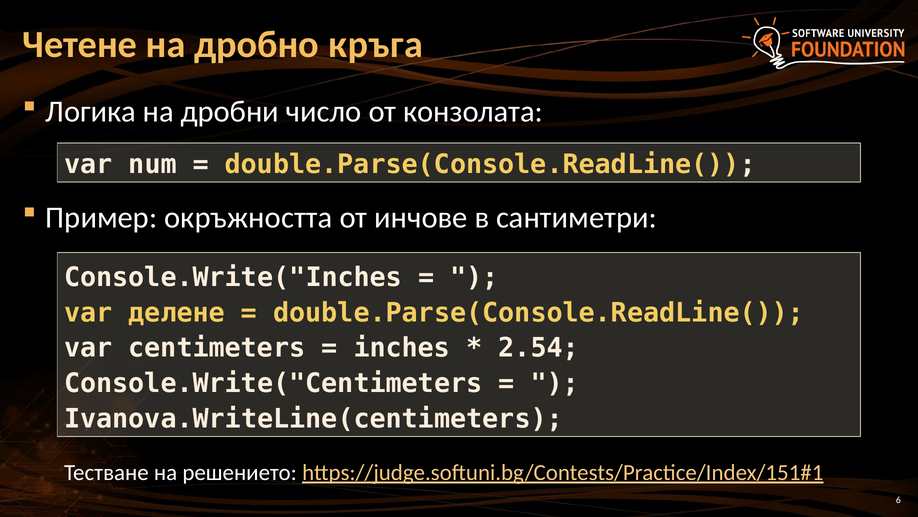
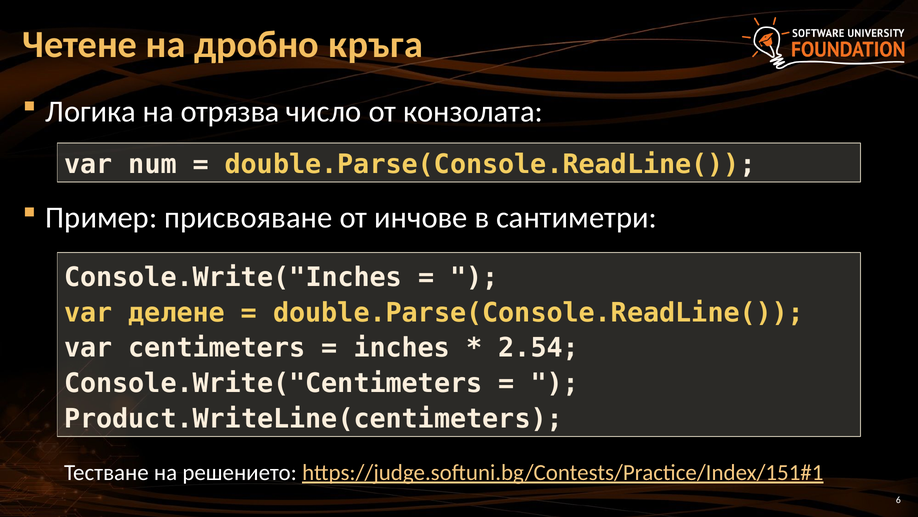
дробни: дробни -> отрязва (230, 112)
окръжността: окръжността -> присвояване (248, 218)
Ivanova.WriteLine(centimeters: Ivanova.WriteLine(centimeters -> Product.WriteLine(centimeters (313, 418)
